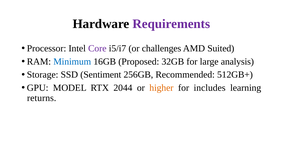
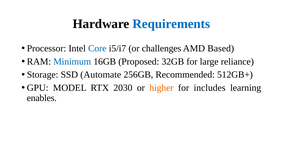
Requirements colour: purple -> blue (171, 24)
Core colour: purple -> blue (97, 48)
Suited: Suited -> Based (221, 48)
analysis: analysis -> reliance (237, 62)
Sentiment: Sentiment -> Automate (101, 75)
2044: 2044 -> 2030 (123, 88)
returns: returns -> enables (42, 98)
